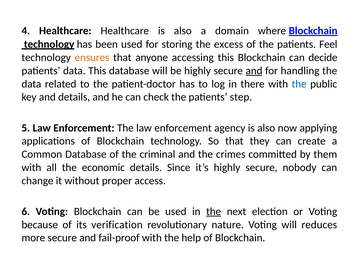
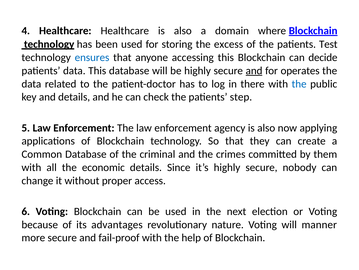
Feel: Feel -> Test (328, 44)
ensures colour: orange -> blue (92, 57)
handling: handling -> operates (300, 71)
the underline: present -> none (214, 211)
verification: verification -> advantages (117, 224)
reduces: reduces -> manner (319, 224)
